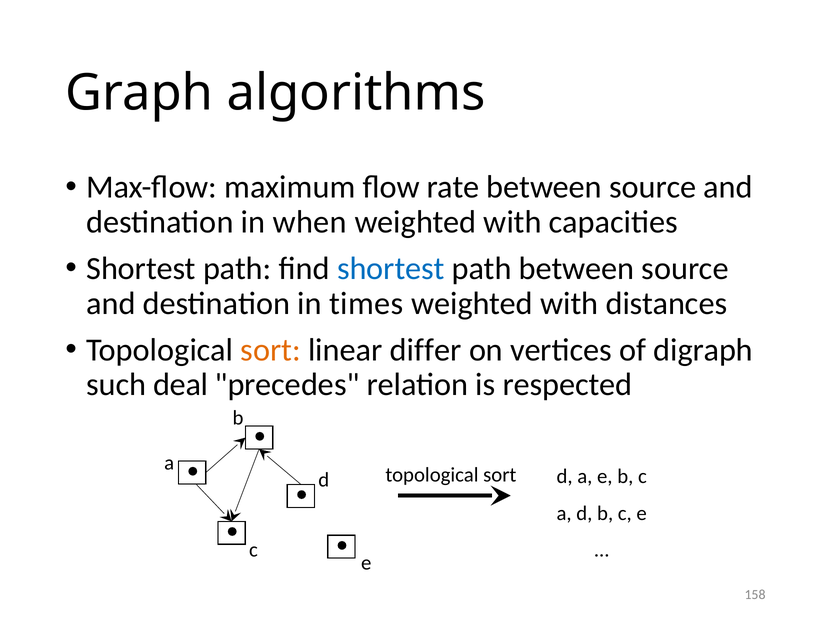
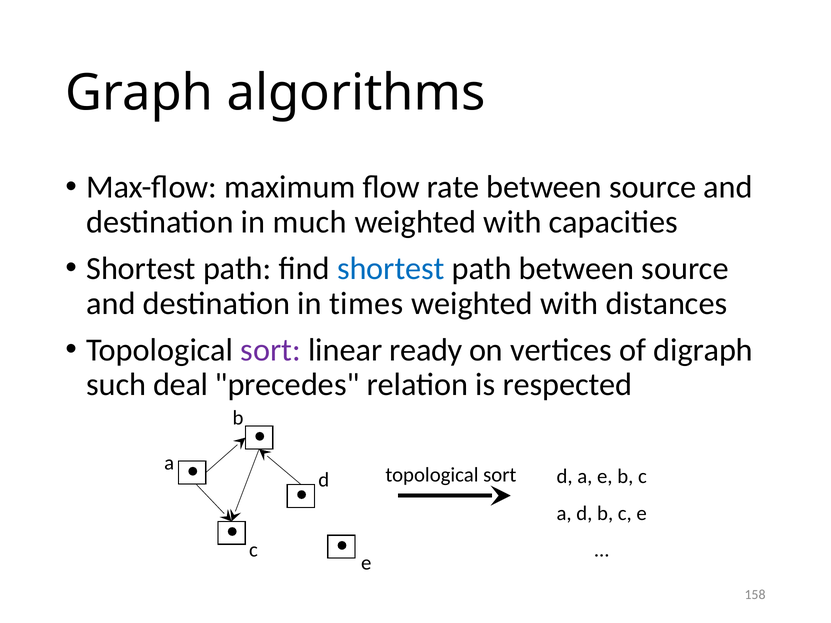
when: when -> much (310, 222)
sort colour: orange -> purple (271, 350)
differ: differ -> ready (426, 350)
